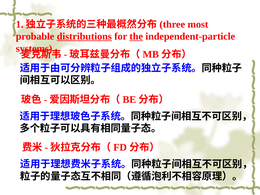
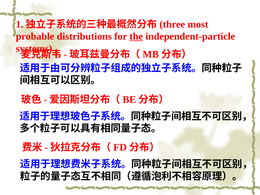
distributions underline: present -> none (84, 36)
